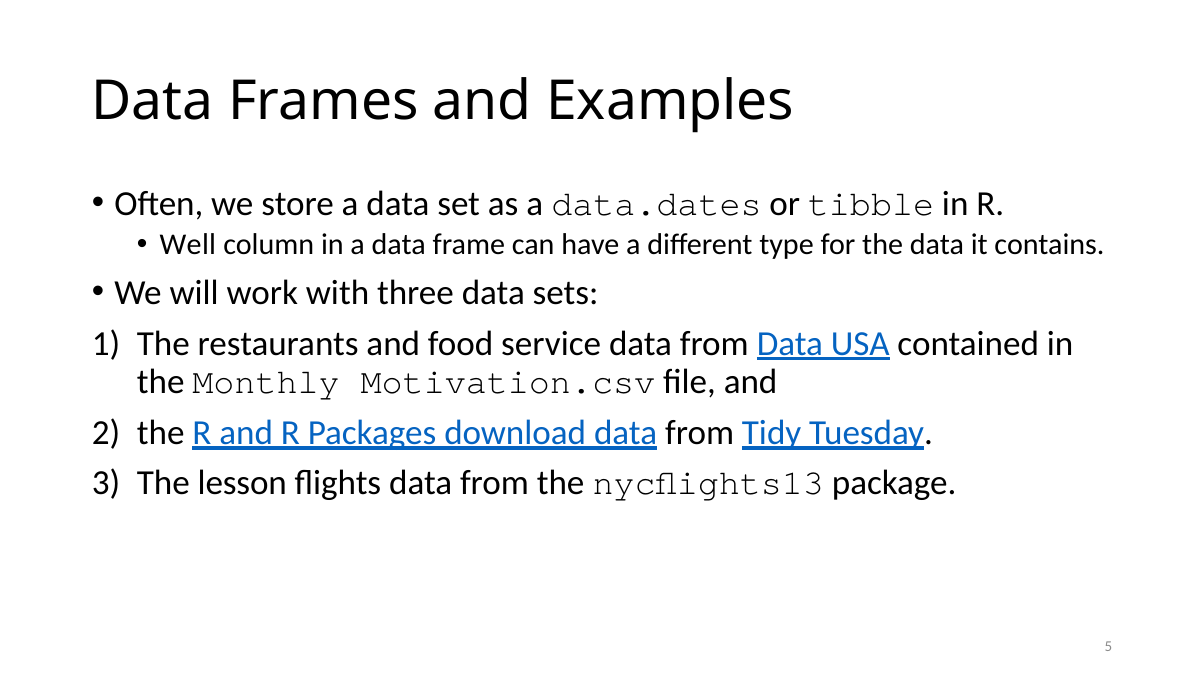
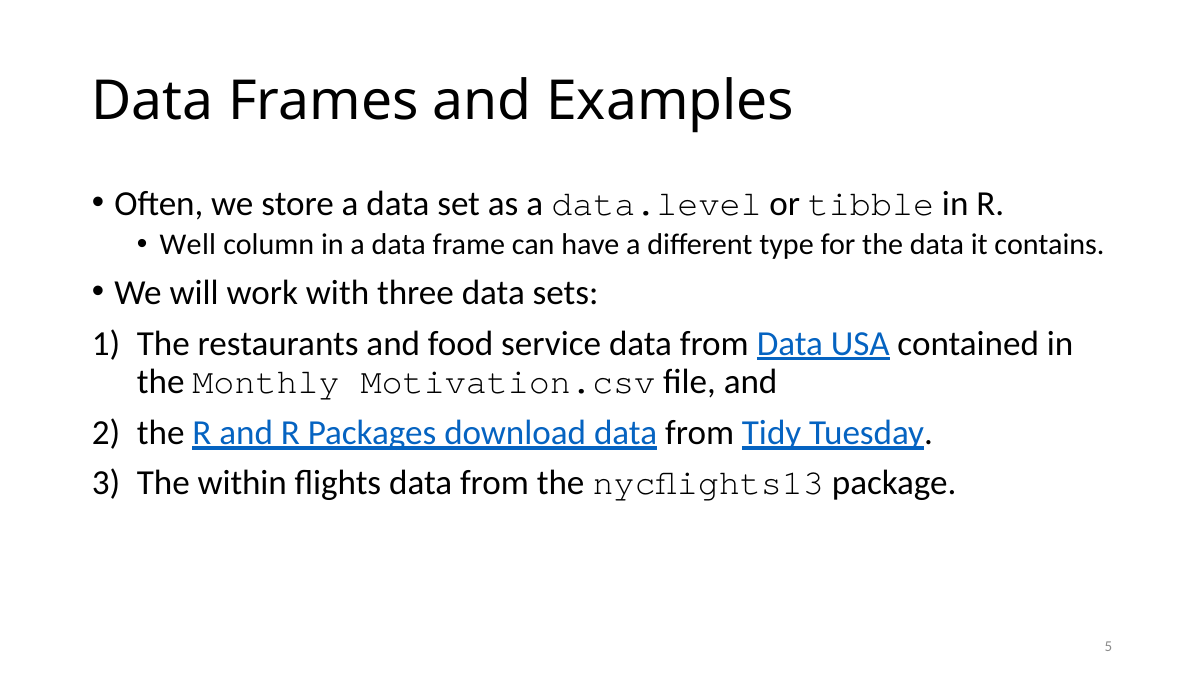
data.dates: data.dates -> data.level (656, 204)
lesson: lesson -> within (242, 484)
